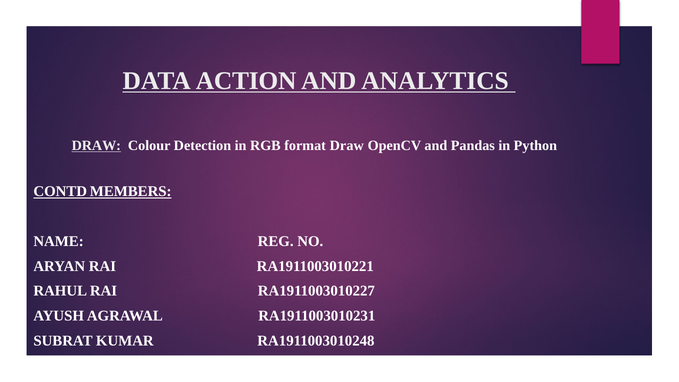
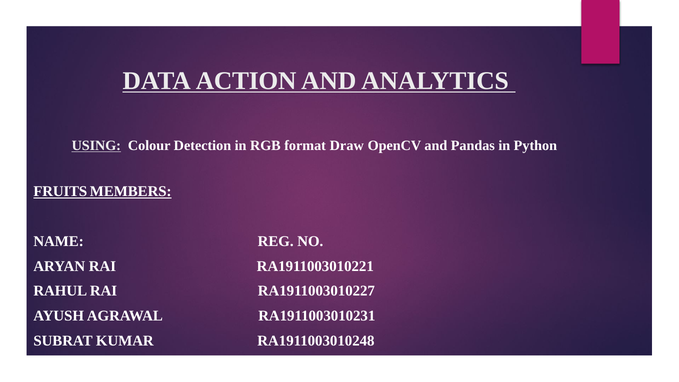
DRAW: DRAW -> USING (96, 146)
CONTD: CONTD -> FRUITS (60, 191)
